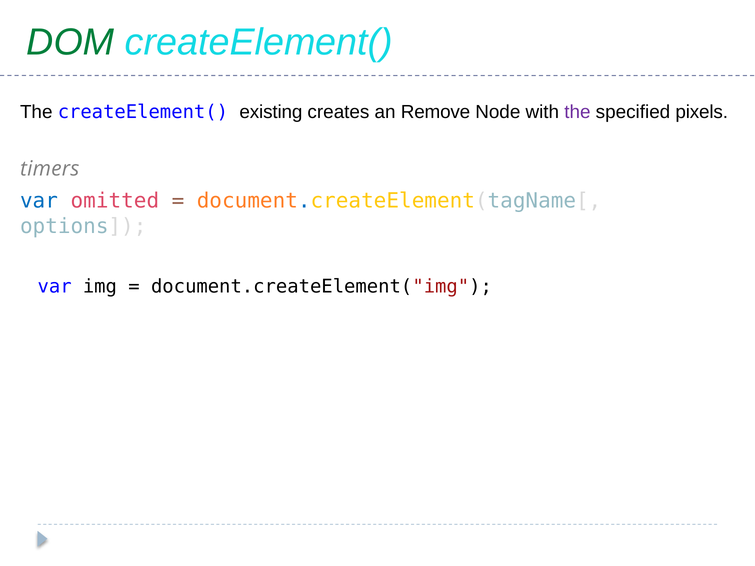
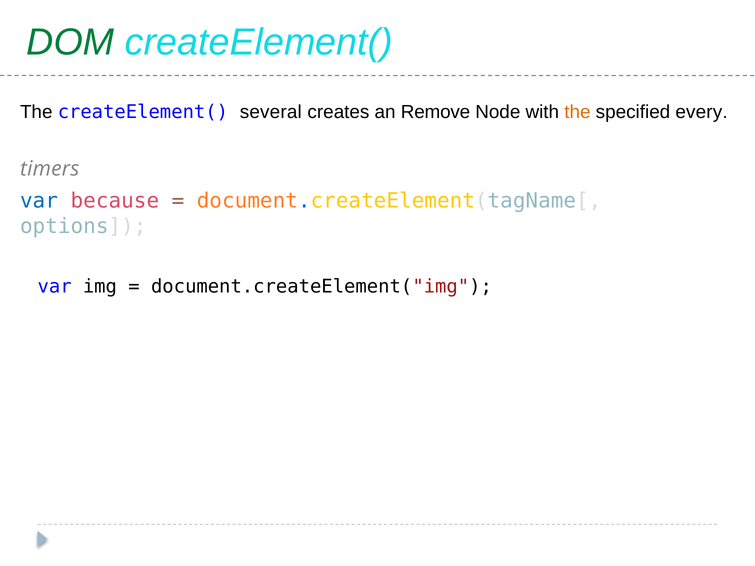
existing: existing -> several (271, 112)
the colour: purple -> orange (577, 112)
pixels: pixels -> every (702, 112)
omitted: omitted -> because (115, 201)
